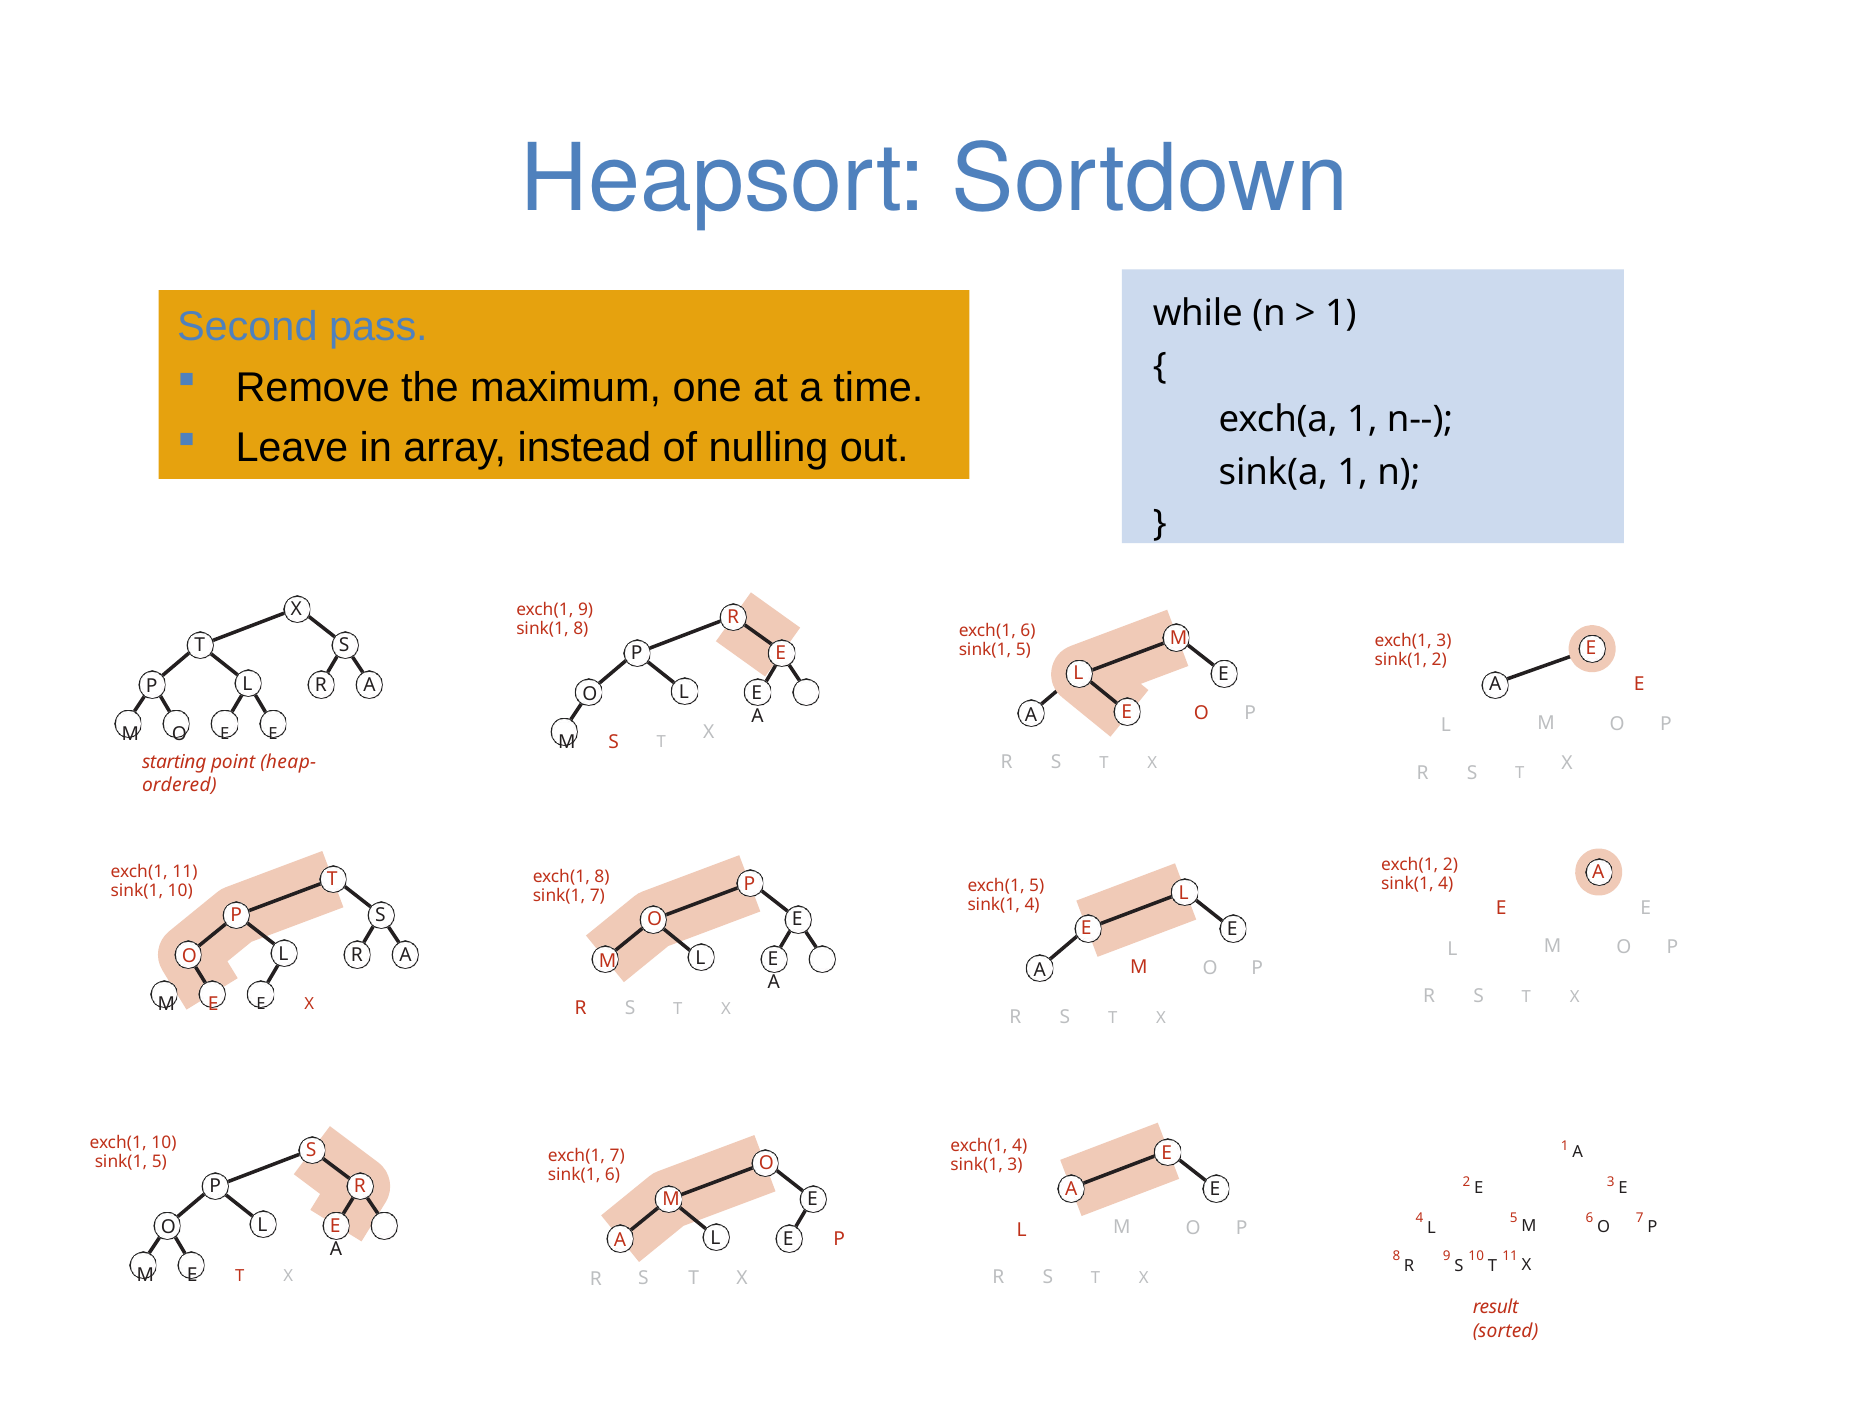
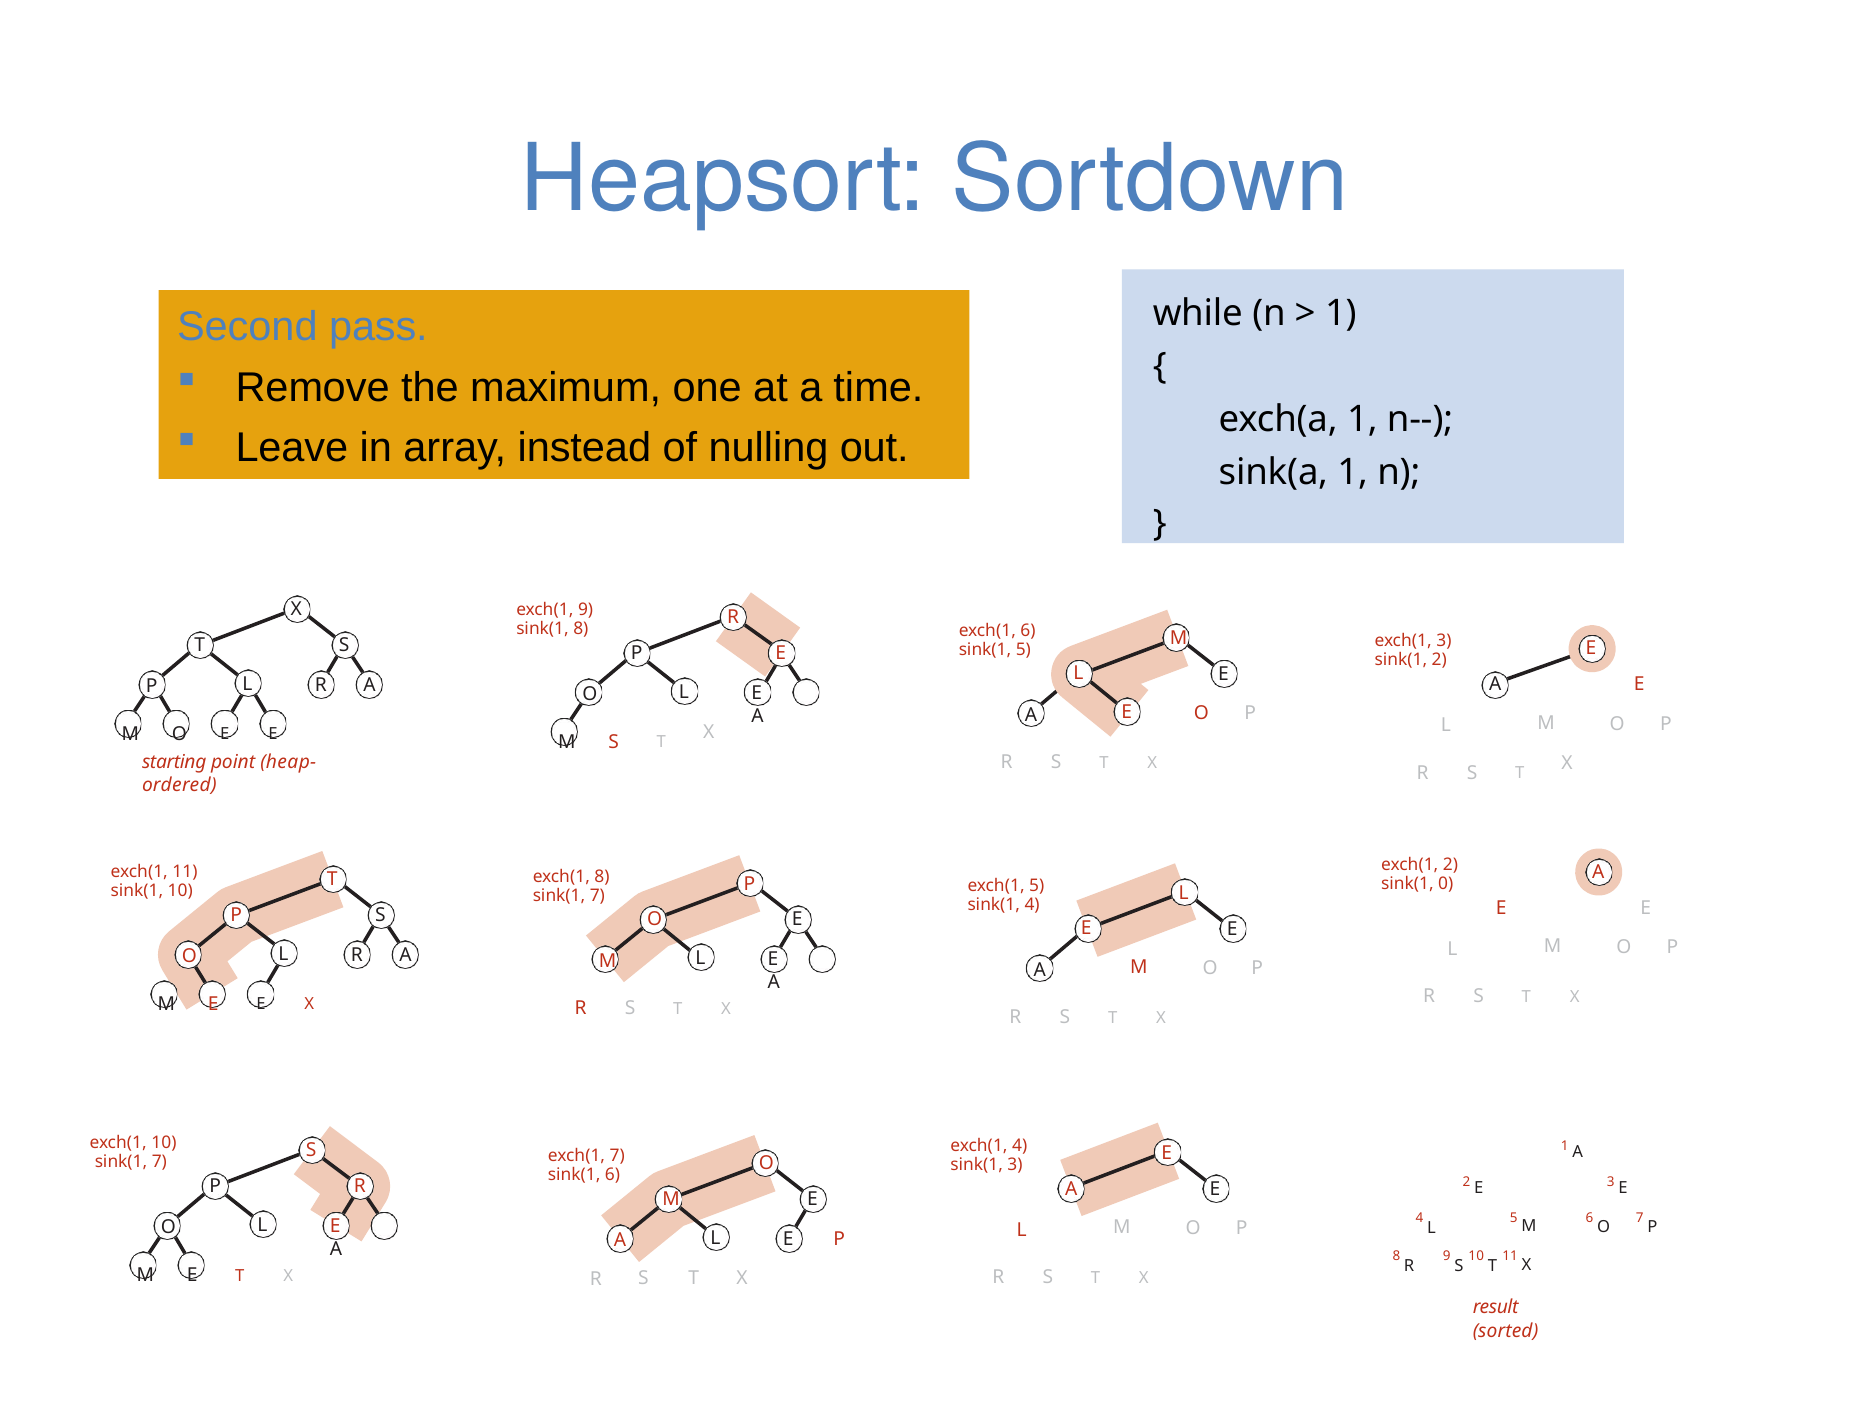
4: 4 -> 0 (1446, 883)
5: 5 -> 7 (159, 1162)
